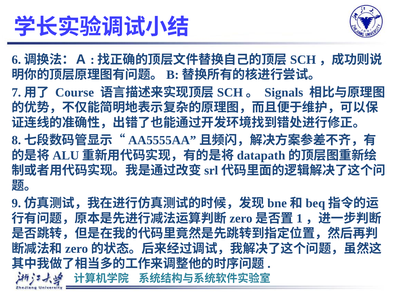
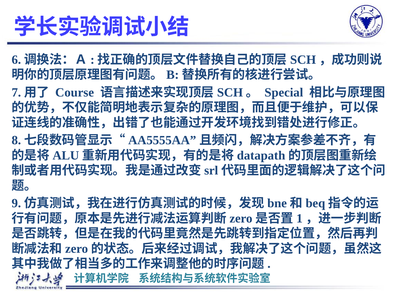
Signals: Signals -> Special (284, 93)
